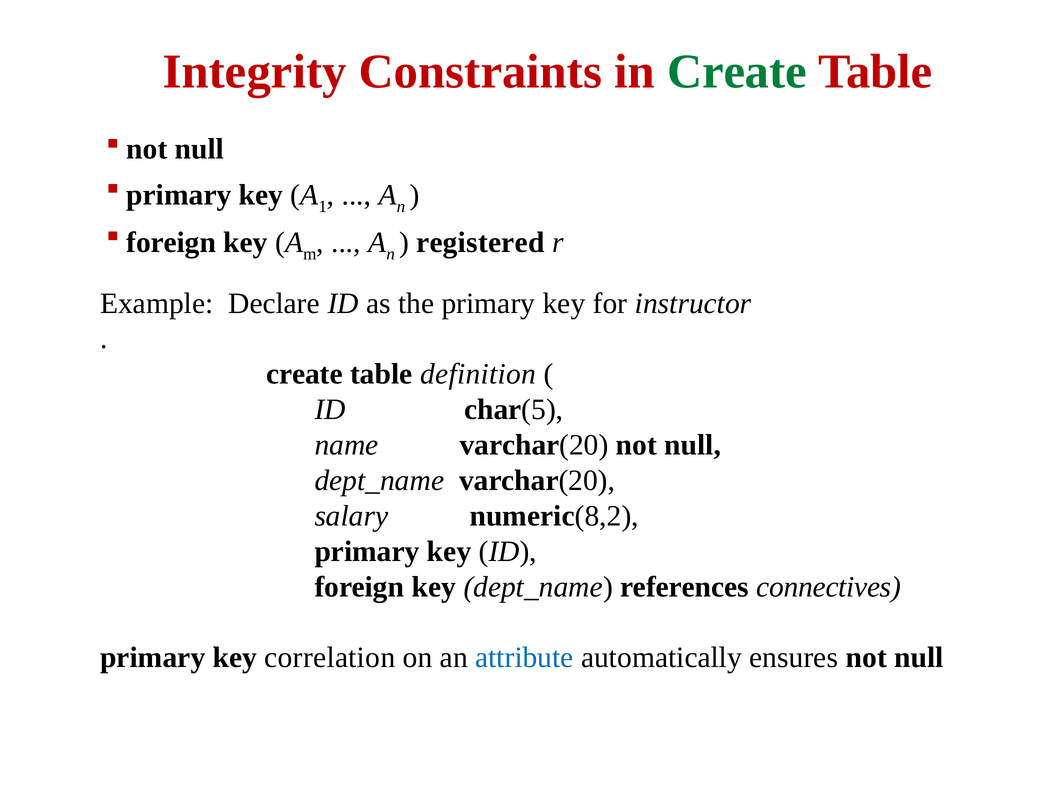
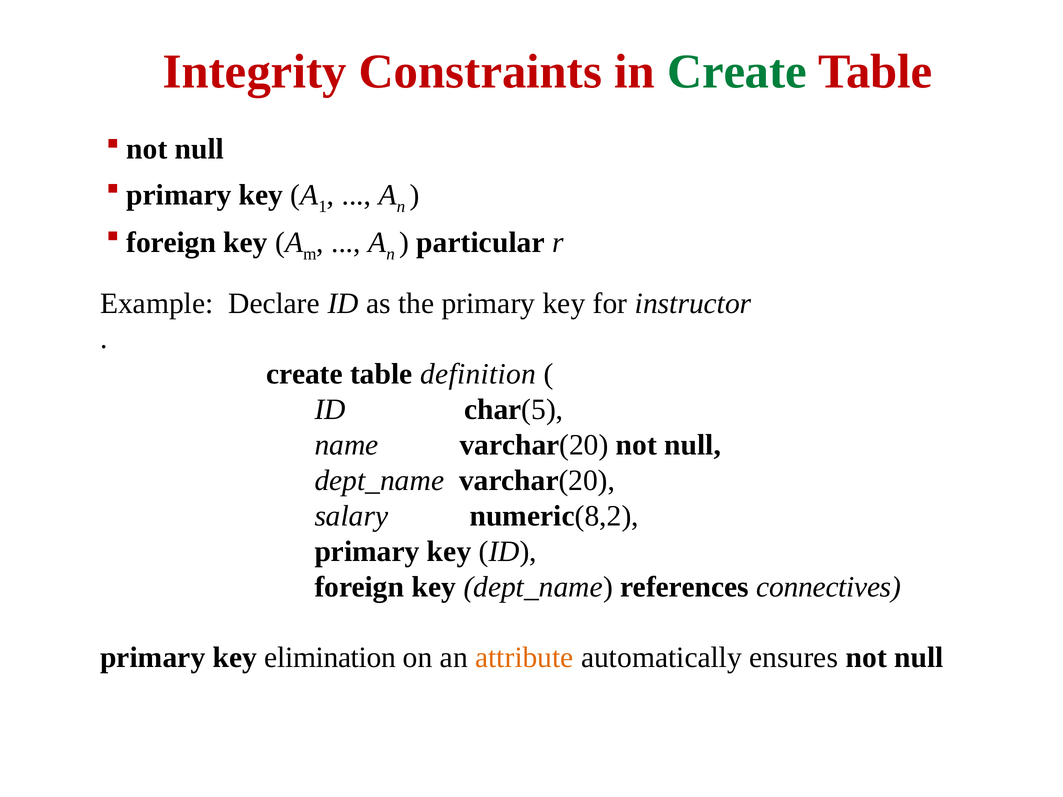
registered: registered -> particular (480, 243)
correlation: correlation -> elimination (330, 658)
attribute colour: blue -> orange (524, 658)
